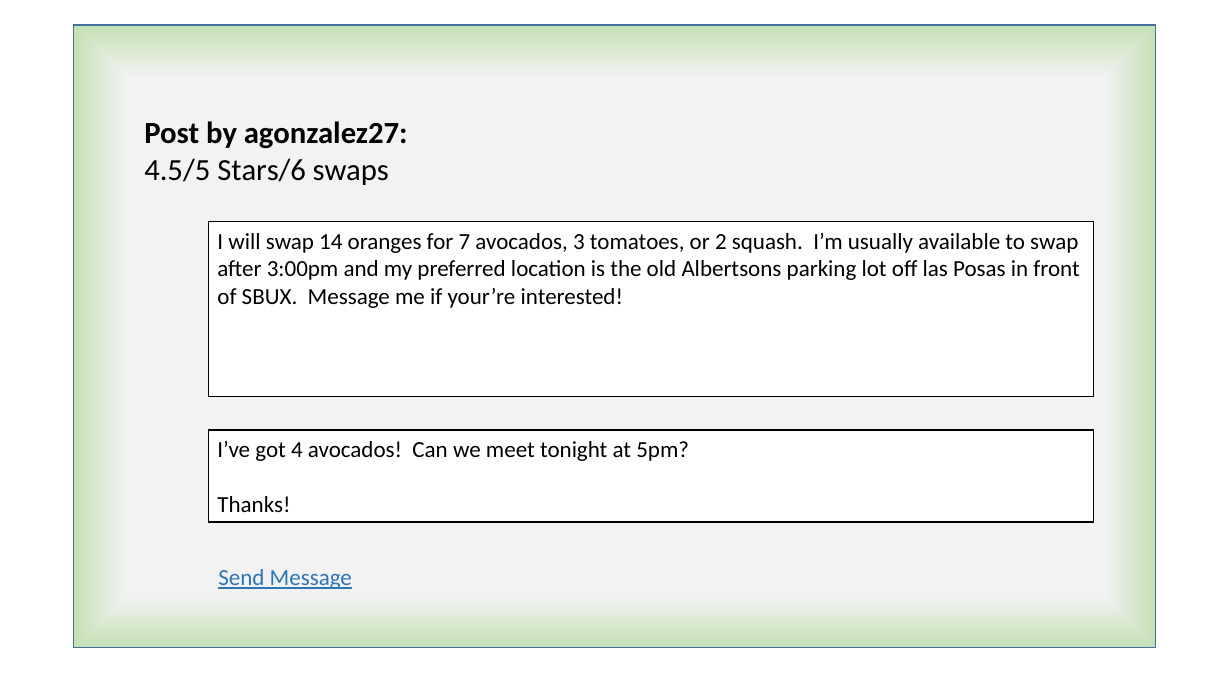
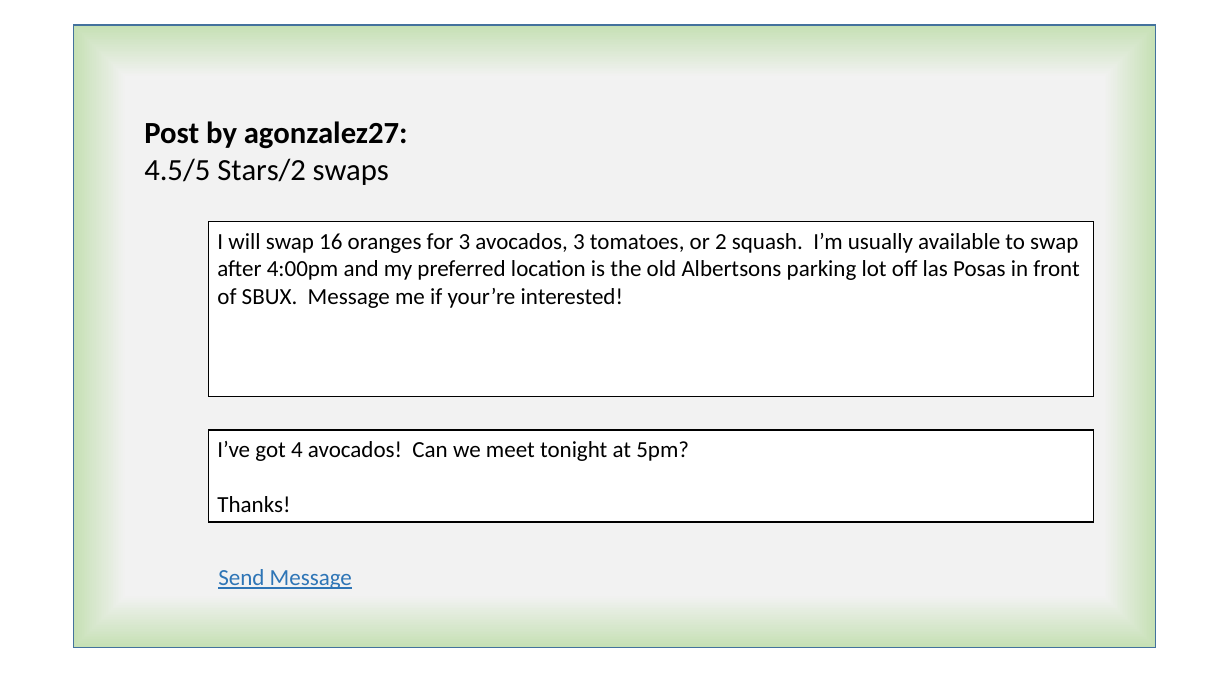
Stars/6: Stars/6 -> Stars/2 (262, 170)
14: 14 -> 16 (331, 242)
for 7: 7 -> 3 (464, 242)
3:00pm: 3:00pm -> 4:00pm (303, 269)
